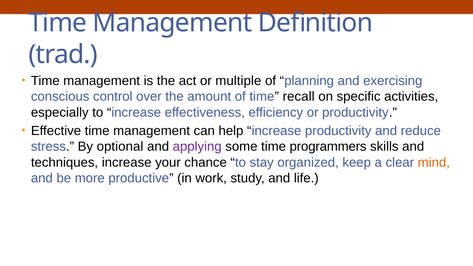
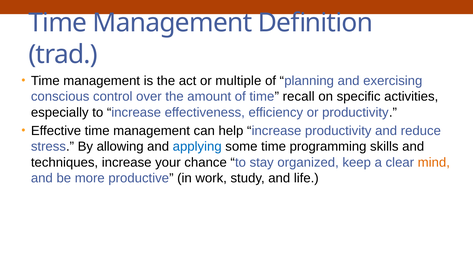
optional: optional -> allowing (120, 147)
applying colour: purple -> blue (197, 147)
programmers: programmers -> programming (328, 147)
